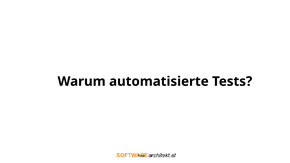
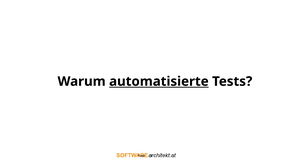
automatisierte underline: none -> present (159, 81)
